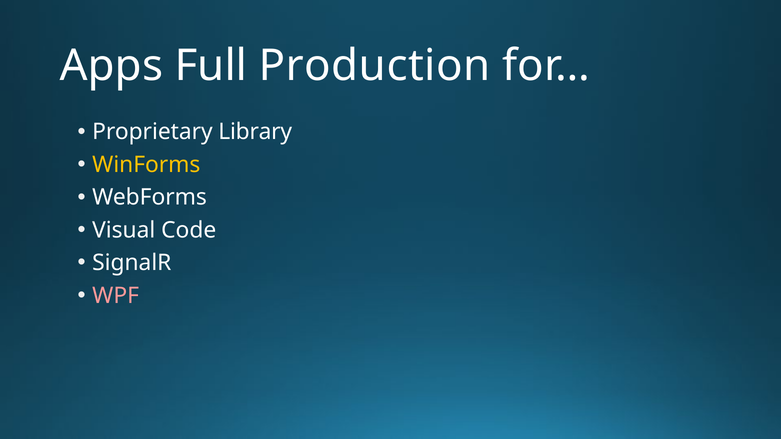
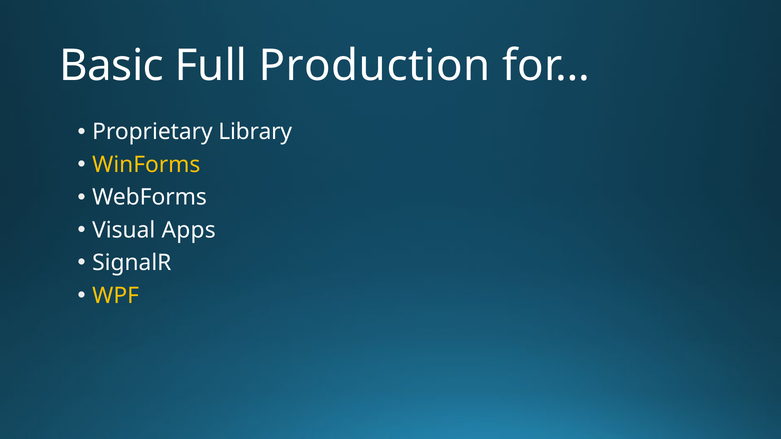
Apps: Apps -> Basic (112, 66)
Code: Code -> Apps (189, 230)
WPF colour: pink -> yellow (116, 296)
